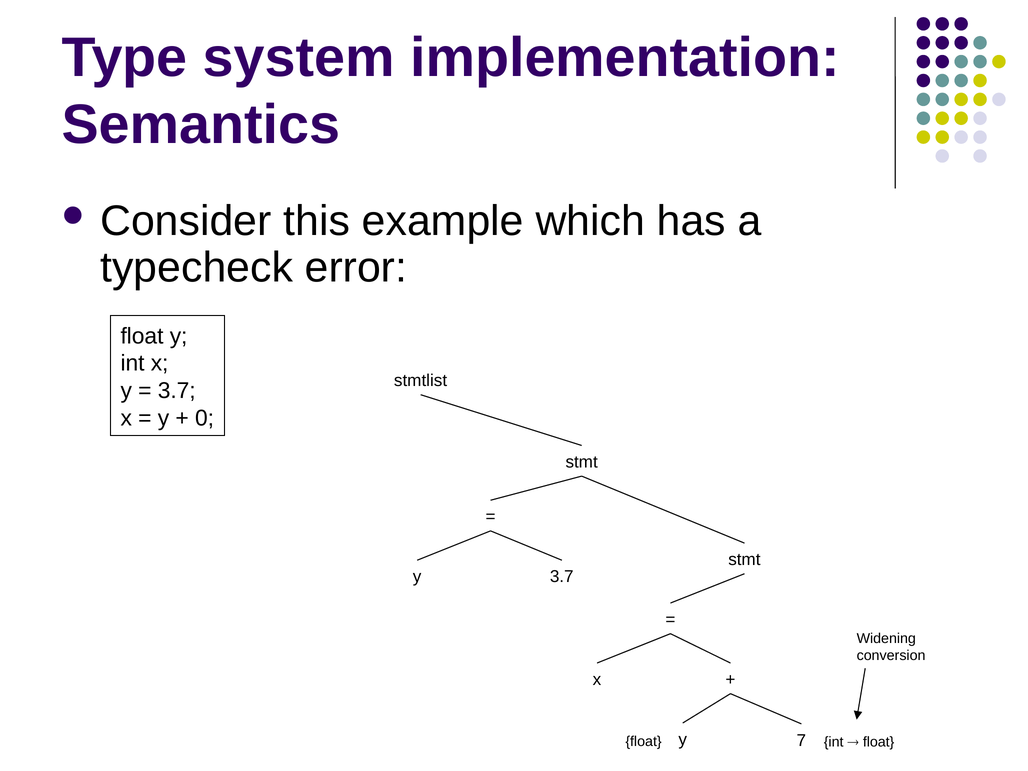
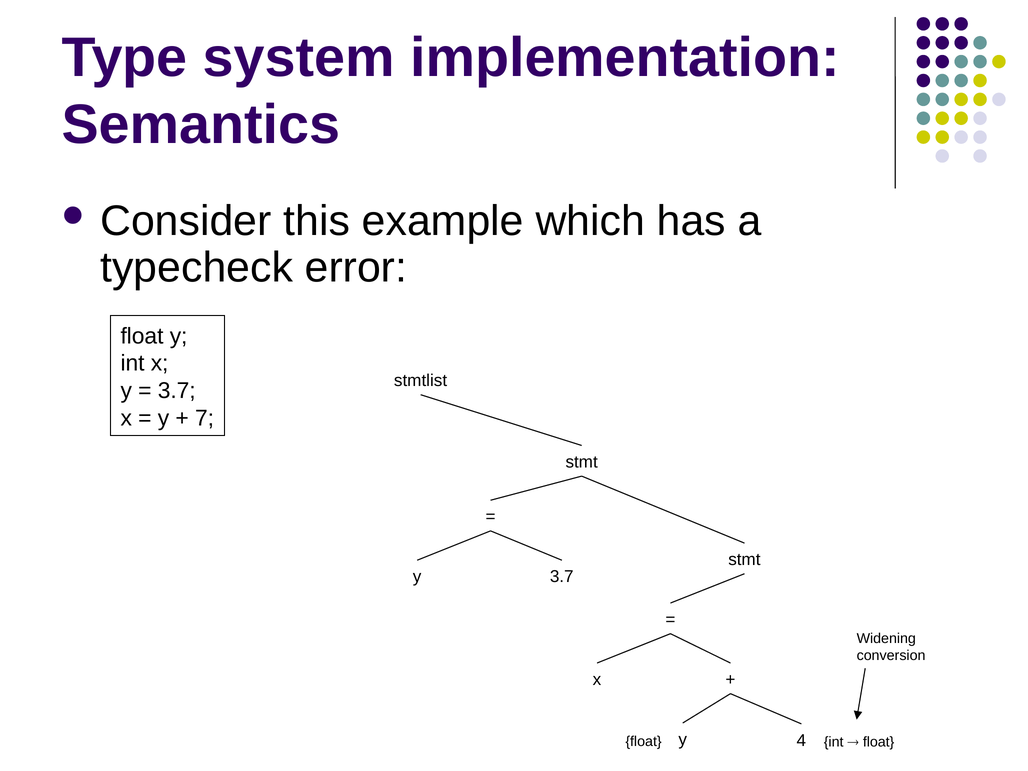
0: 0 -> 7 (205, 418)
7: 7 -> 4 (801, 740)
